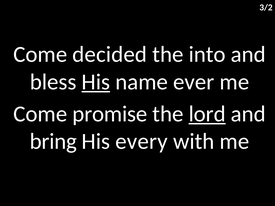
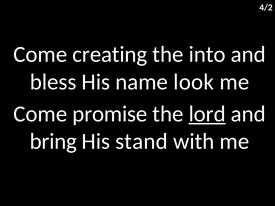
3/2: 3/2 -> 4/2 (266, 7)
decided: decided -> creating (110, 54)
His underline: present -> none (96, 82)
ever: ever -> look (194, 82)
every: every -> stand (141, 142)
